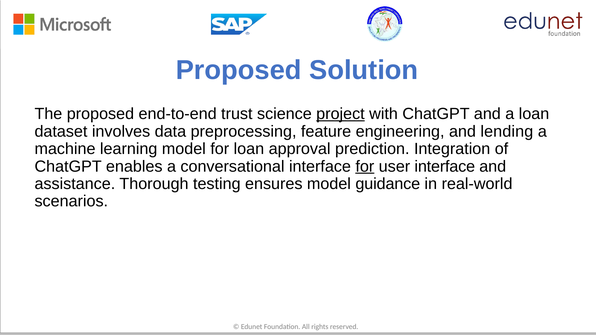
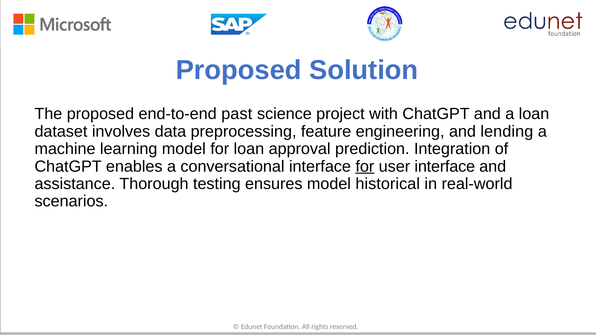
trust: trust -> past (237, 114)
project underline: present -> none (340, 114)
guidance: guidance -> historical (388, 184)
